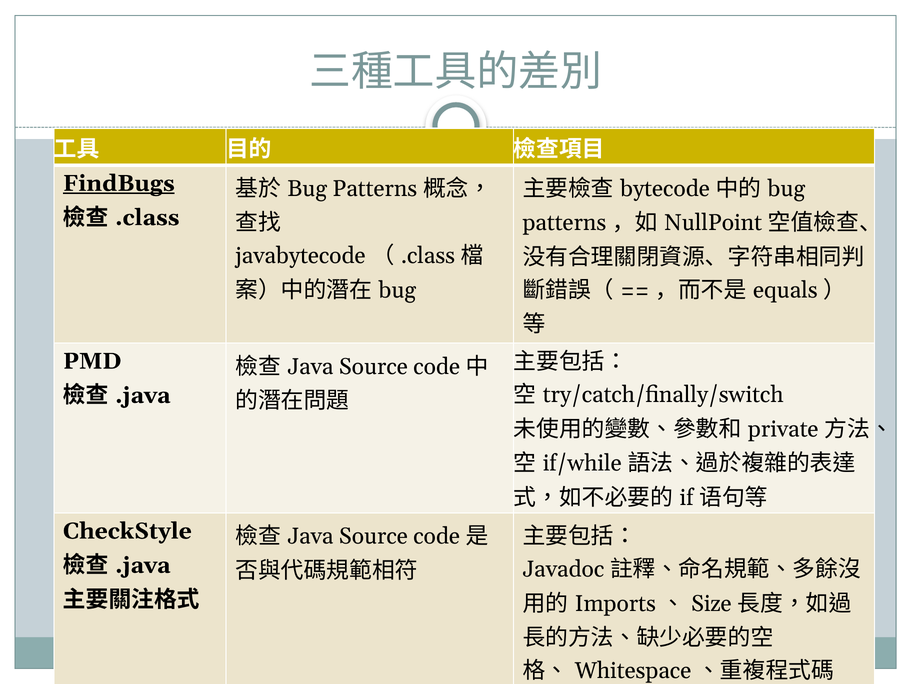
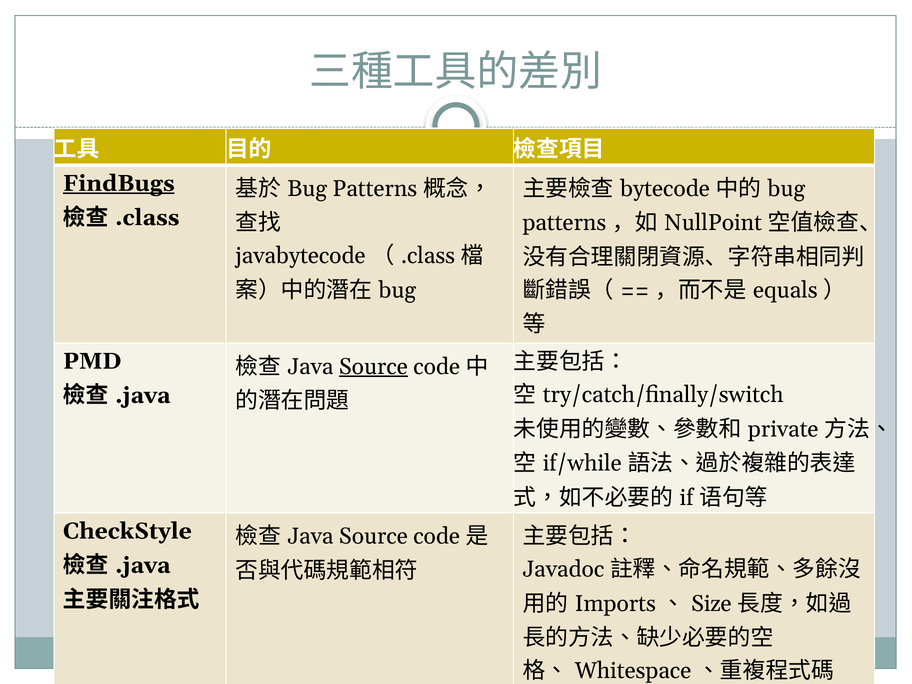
Source underline: none -> present (373, 367)
